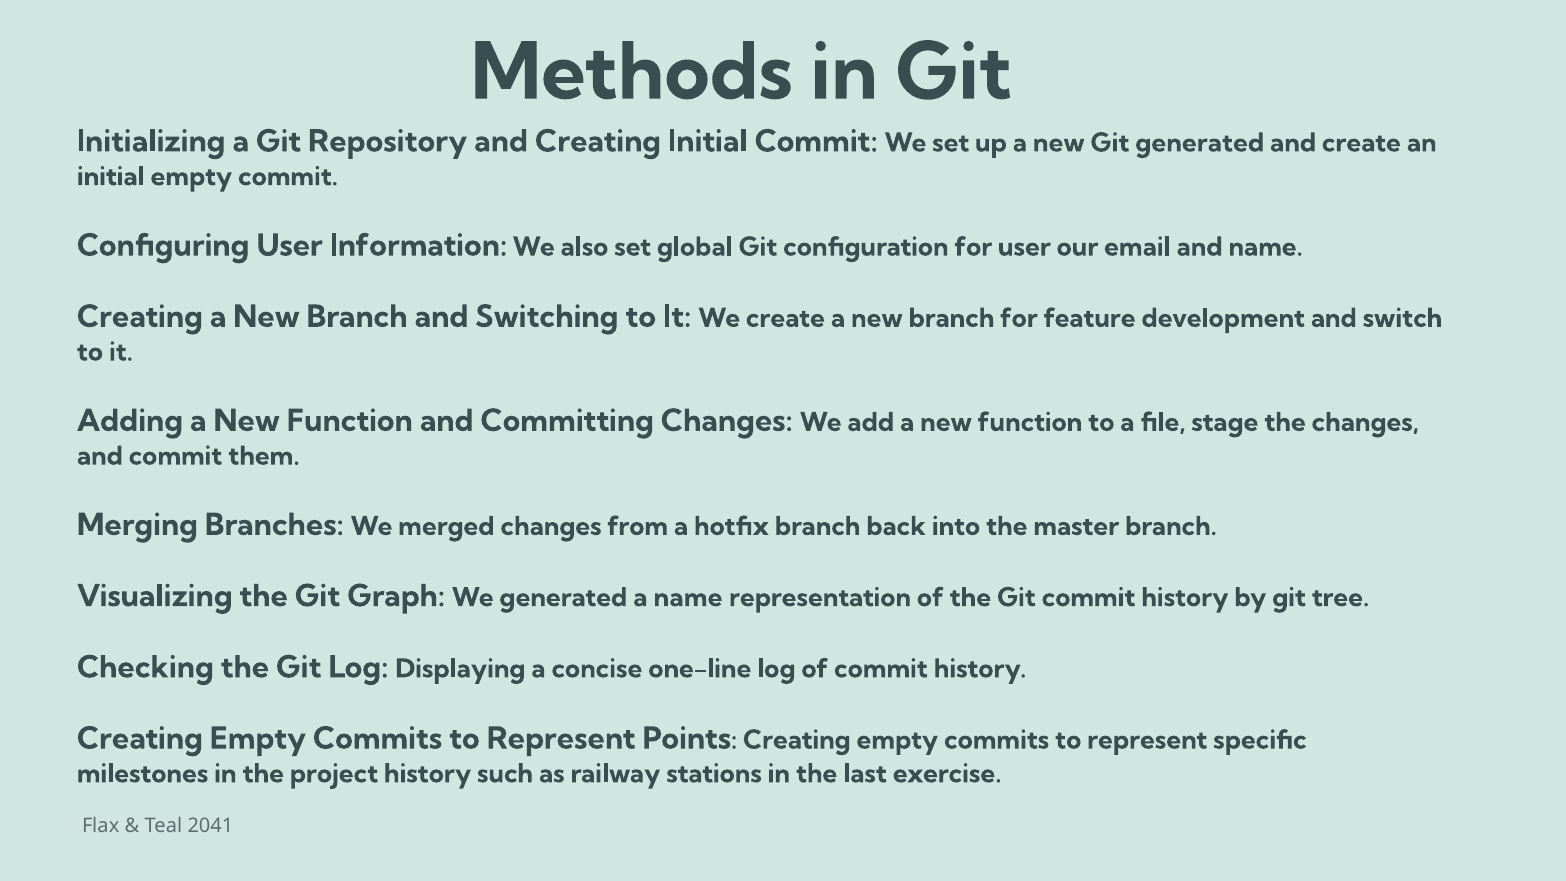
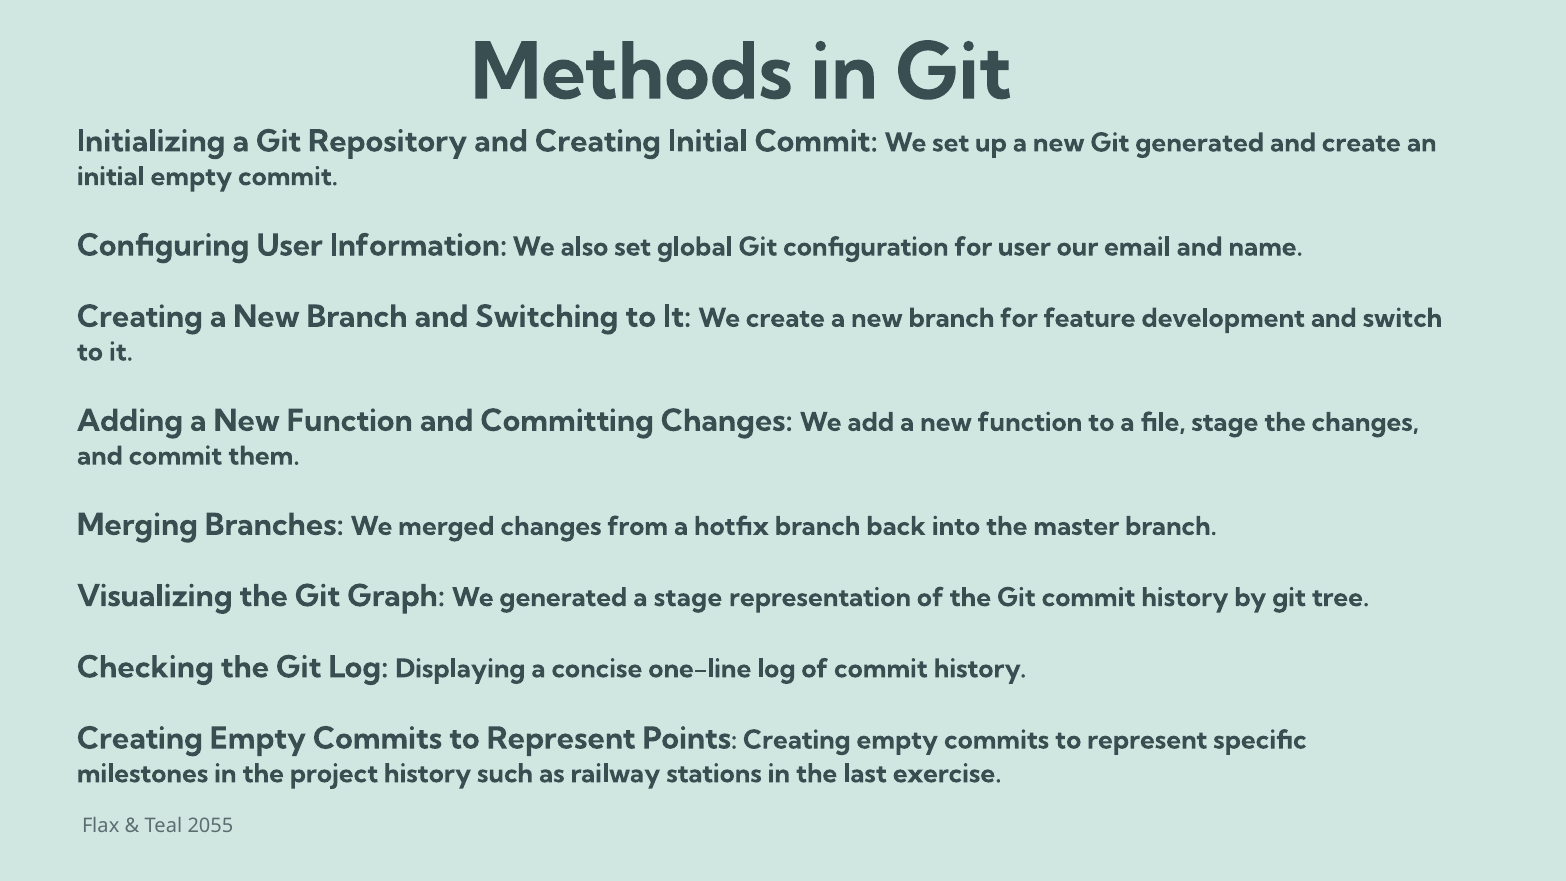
a name: name -> stage (688, 598)
2041: 2041 -> 2055 (210, 825)
